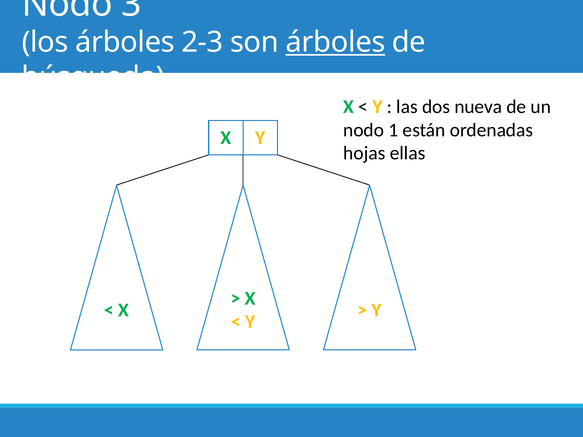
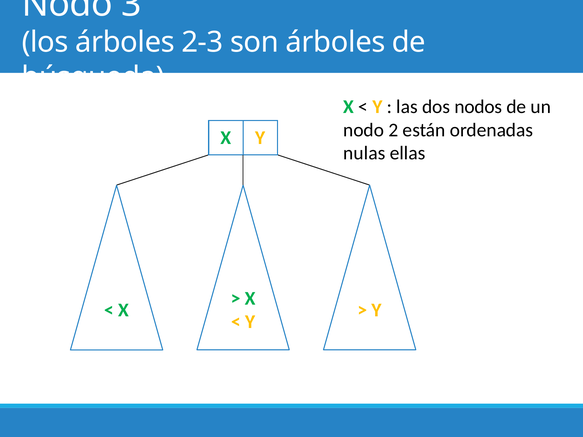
árboles underline: present -> none (335, 42)
nueva: nueva -> nodos (478, 107)
1: 1 -> 2 (393, 130)
hojas: hojas -> nulas (364, 153)
